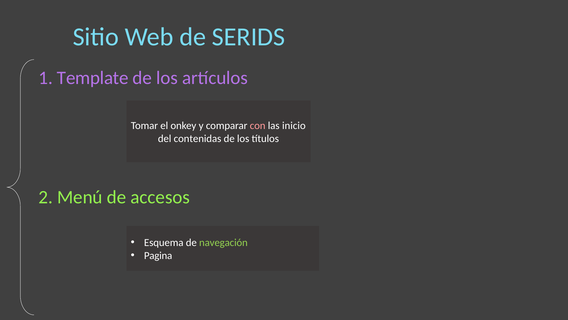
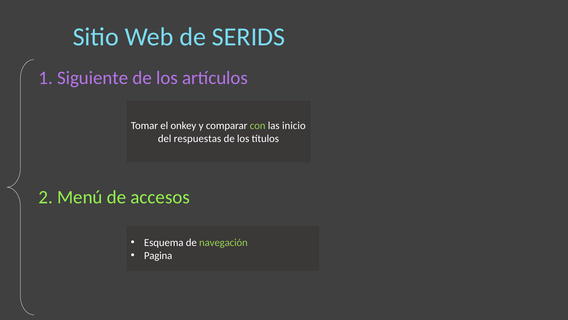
Template: Template -> Siguiente (93, 78)
con colour: pink -> light green (258, 126)
contenidas: contenidas -> respuestas (197, 138)
